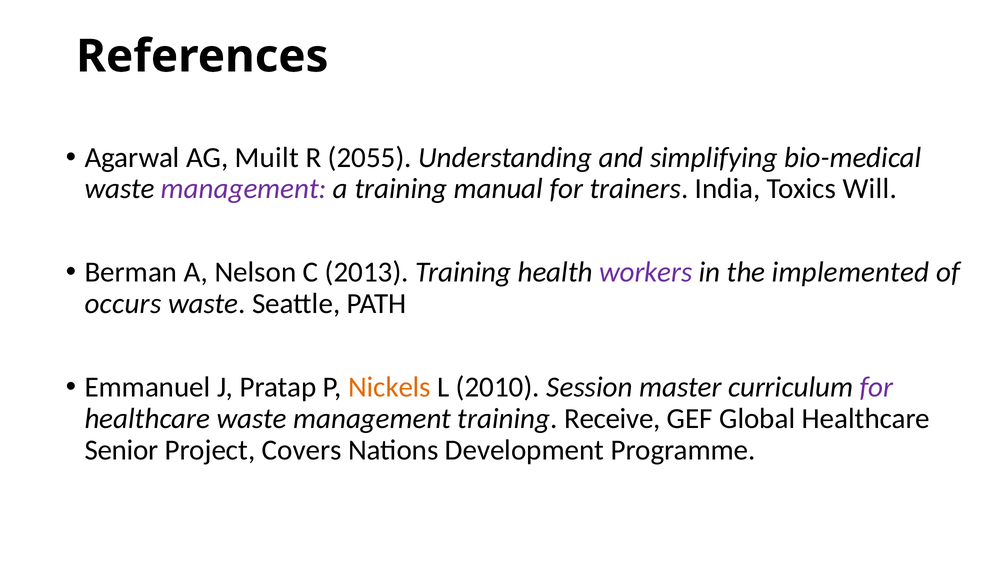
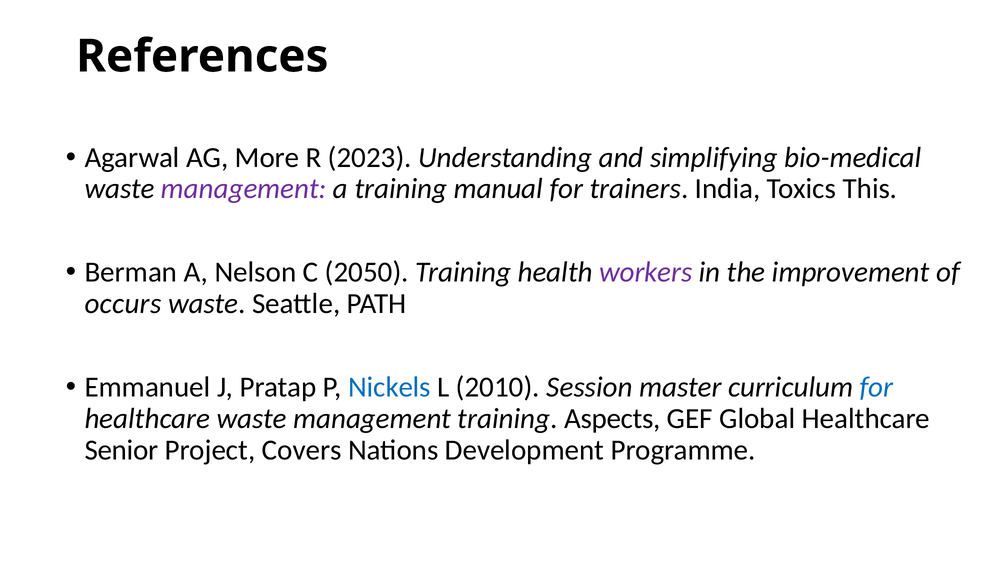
Muilt: Muilt -> More (267, 157)
2055: 2055 -> 2023 (370, 157)
Will: Will -> This (870, 189)
2013: 2013 -> 2050 (367, 272)
implemented: implemented -> improvement (851, 272)
Nickels colour: orange -> blue (390, 387)
for colour: purple -> blue (876, 387)
Receive: Receive -> Aspects (612, 418)
